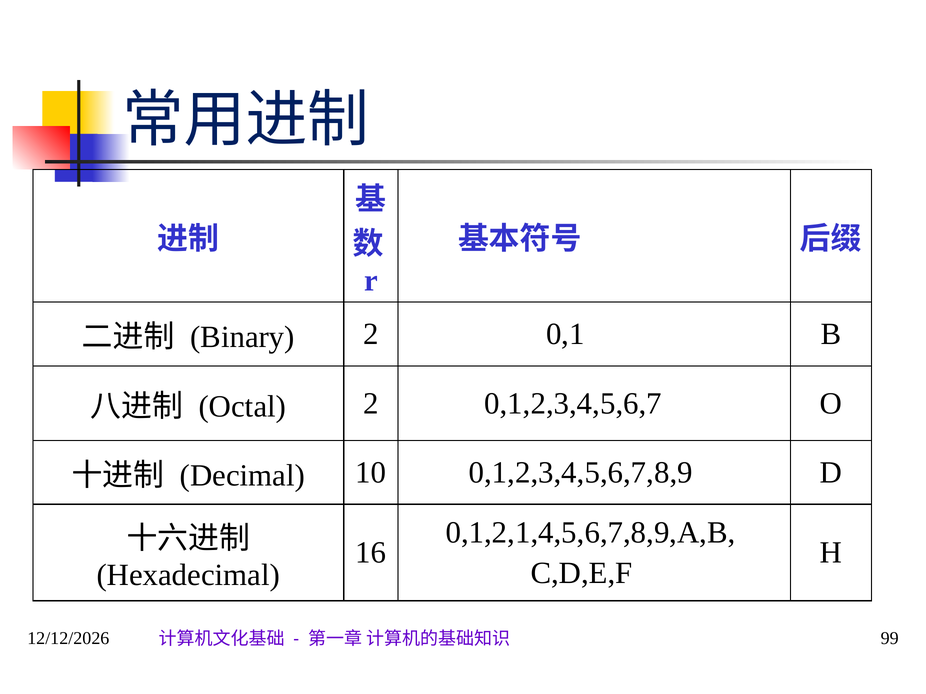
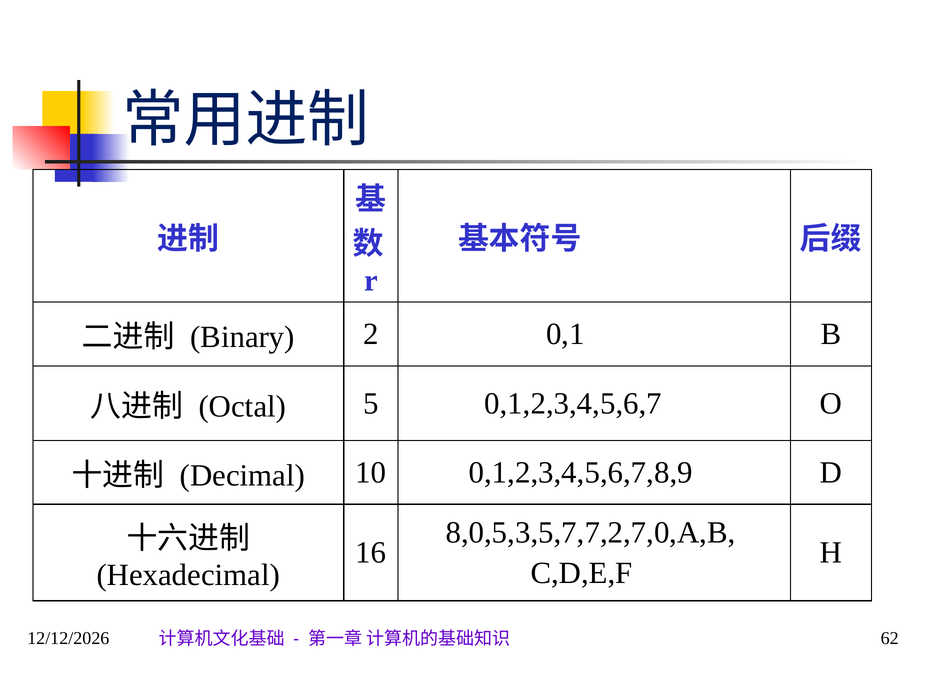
Octal 2: 2 -> 5 (371, 404)
0,1,2,1,4,5,6,7,8,9,A,B: 0,1,2,1,4,5,6,7,8,9,A,B -> 8,0,5,3,5,7,7,2,7,0,A,B (591, 533)
99: 99 -> 62 (890, 639)
